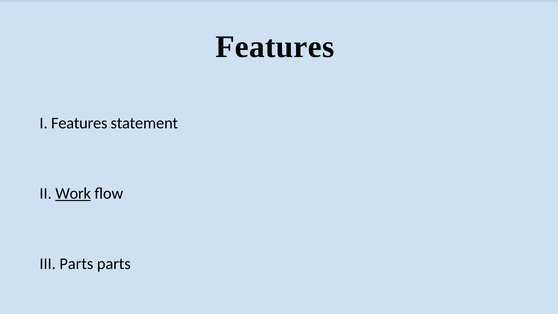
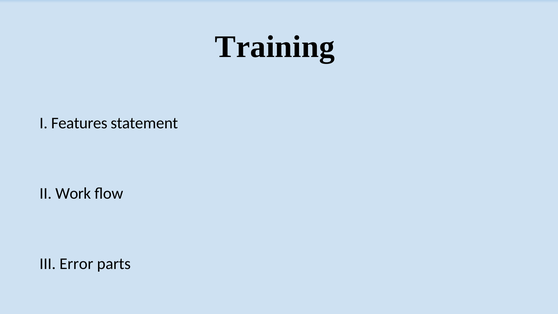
Features: Features -> Training (275, 47)
Work underline: present -> none (73, 193)
III Parts: Parts -> Error (76, 264)
